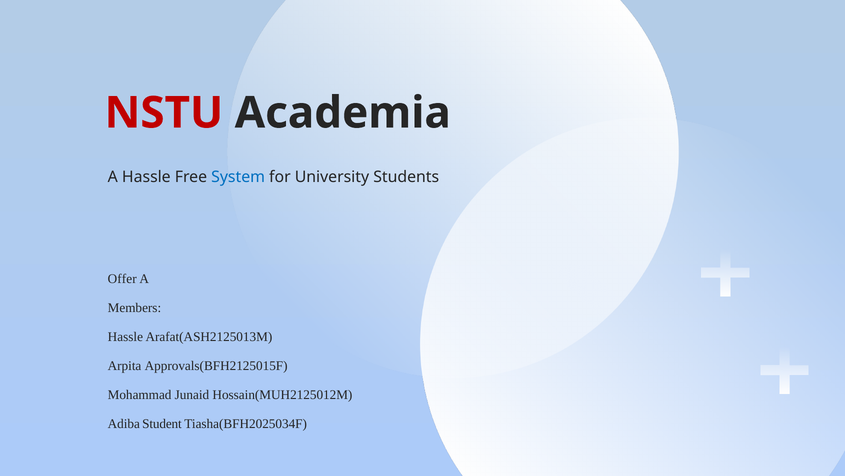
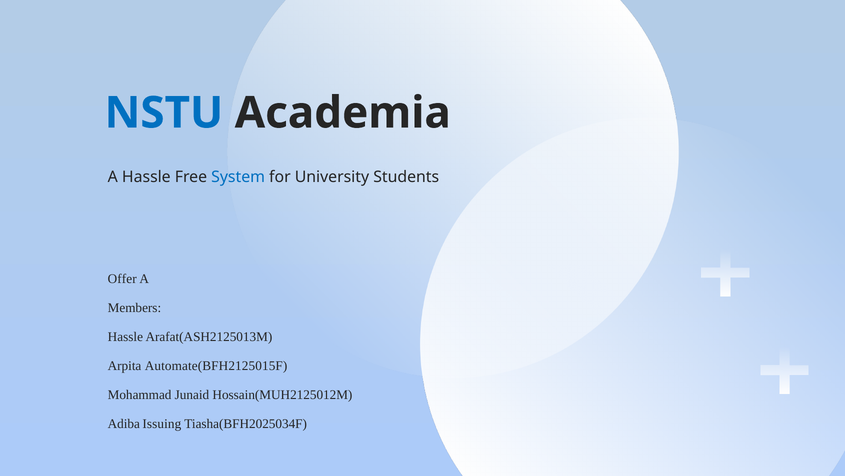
NSTU colour: red -> blue (164, 113)
Approvals(BFH2125015F: Approvals(BFH2125015F -> Automate(BFH2125015F (216, 365)
Student: Student -> Issuing (162, 423)
